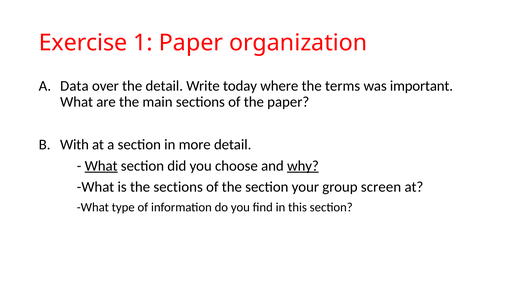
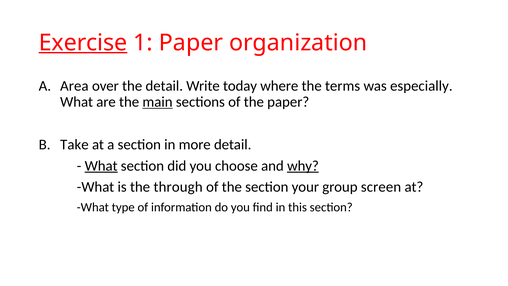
Exercise underline: none -> present (83, 43)
Data: Data -> Area (74, 86)
important: important -> especially (421, 86)
main underline: none -> present (158, 102)
With: With -> Take (74, 144)
the sections: sections -> through (178, 187)
